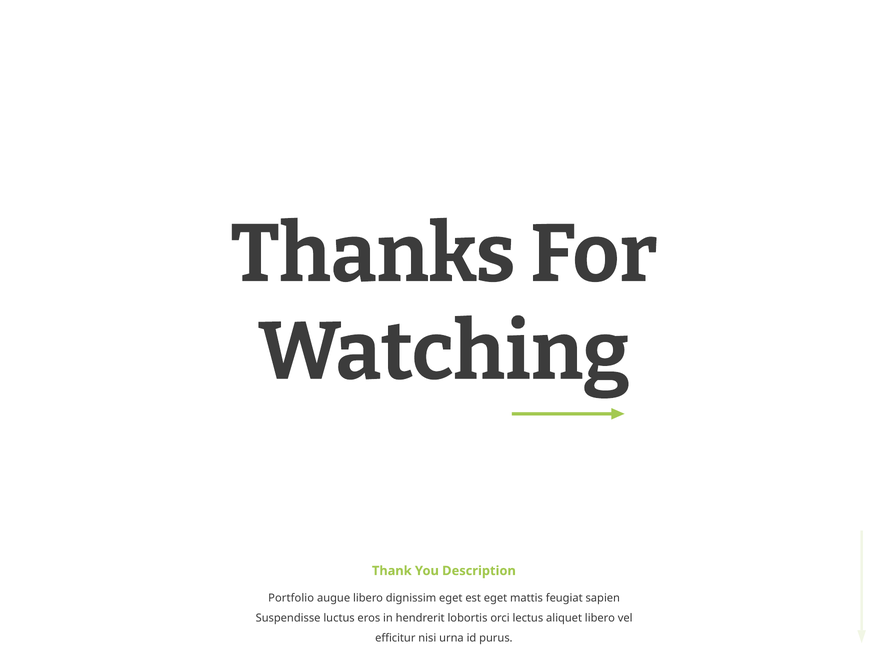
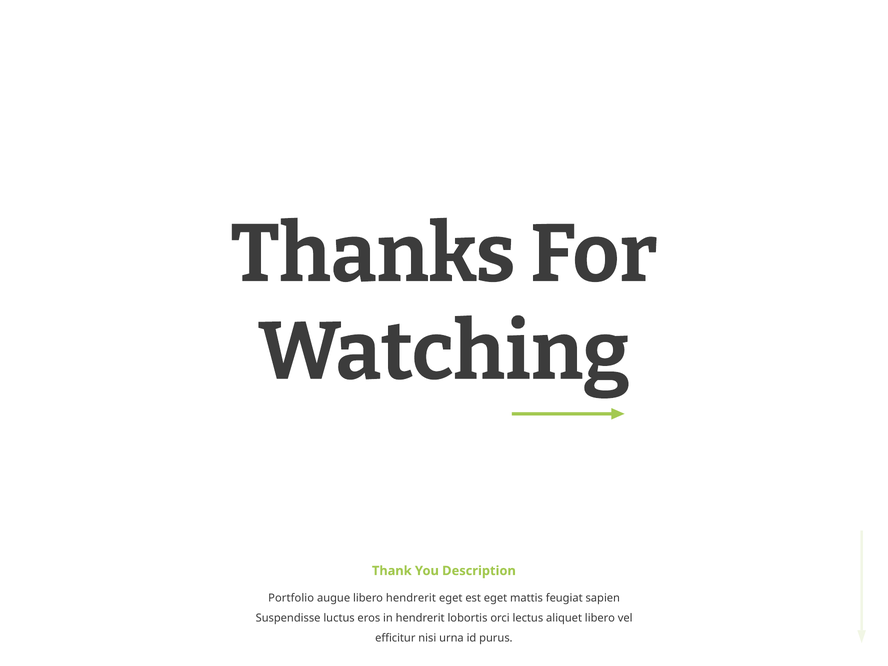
libero dignissim: dignissim -> hendrerit (411, 598)
